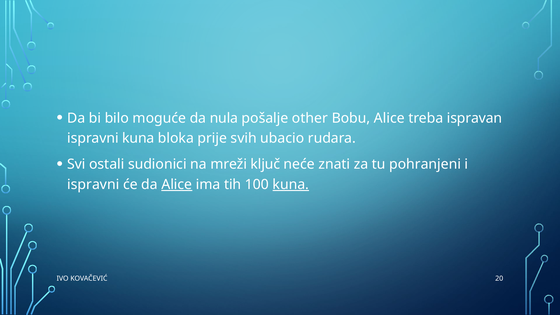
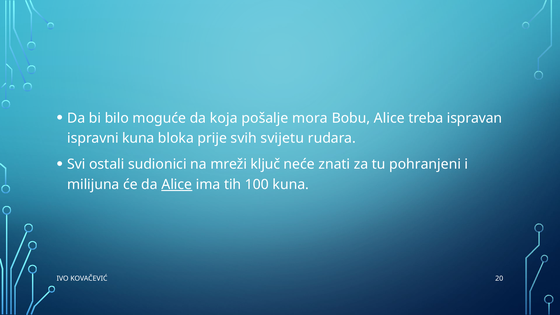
nula: nula -> koja (224, 118)
other: other -> mora (310, 118)
ubacio: ubacio -> svijetu (282, 138)
ispravni: ispravni -> milijuna (93, 184)
kuna underline: present -> none (291, 184)
